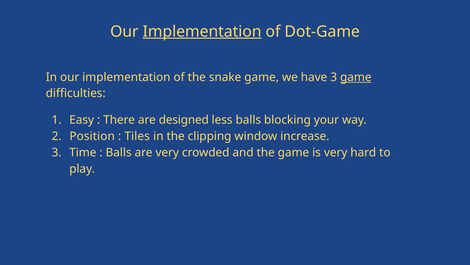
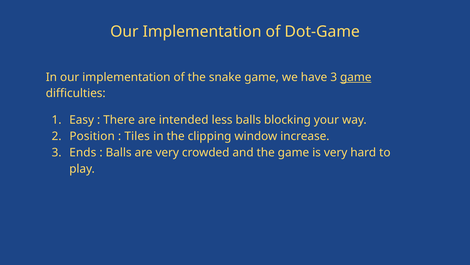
Implementation underline: present -> none (202, 31)
designed: designed -> intended (184, 120)
Time: Time -> Ends (83, 152)
